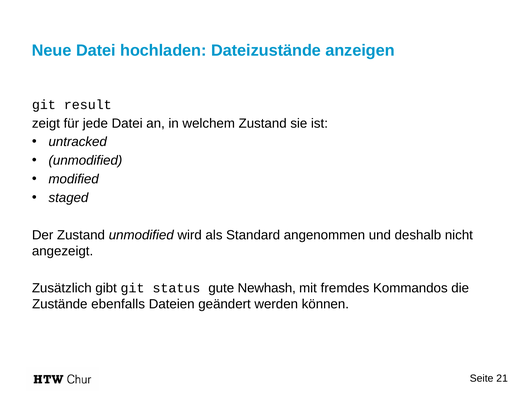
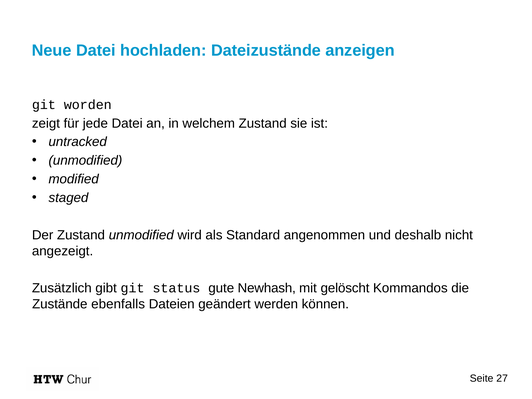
result: result -> worden (88, 105)
fremdes: fremdes -> gelöscht (345, 288)
21: 21 -> 27 (502, 378)
